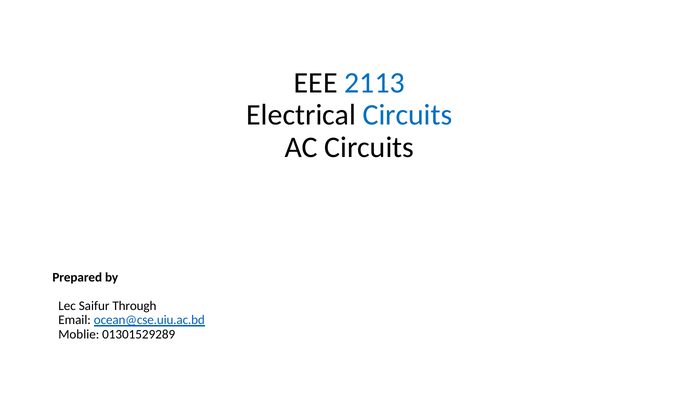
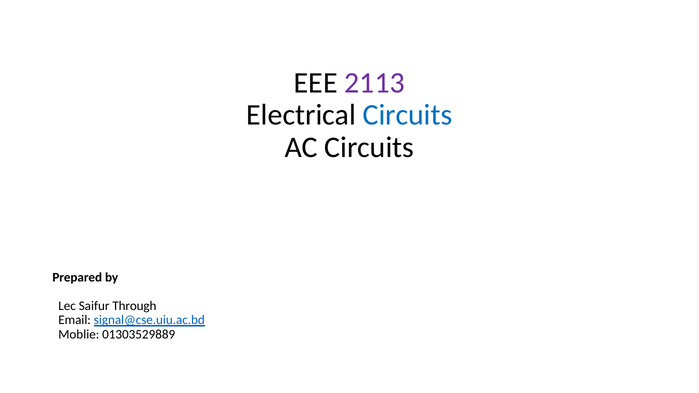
2113 colour: blue -> purple (375, 83)
ocean@cse.uiu.ac.bd: ocean@cse.uiu.ac.bd -> signal@cse.uiu.ac.bd (149, 320)
01301529289: 01301529289 -> 01303529889 (139, 334)
